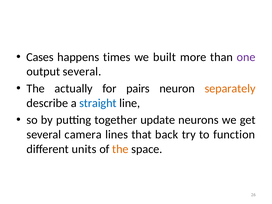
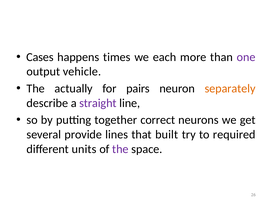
built: built -> each (165, 57)
output several: several -> vehicle (82, 72)
straight colour: blue -> purple (98, 103)
update: update -> correct (158, 120)
camera: camera -> provide (83, 135)
back: back -> built (167, 135)
function: function -> required (234, 135)
the colour: orange -> purple (120, 149)
